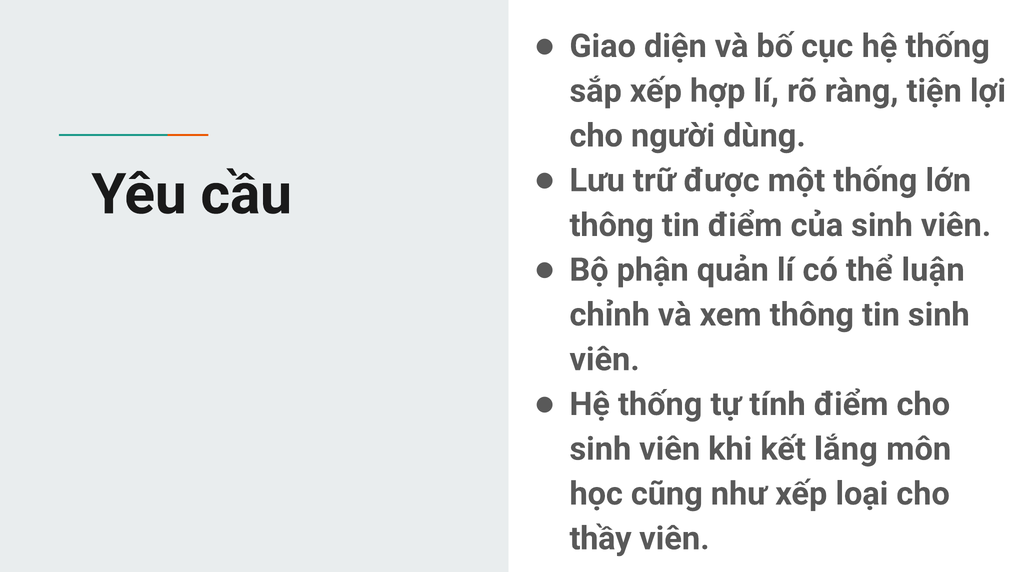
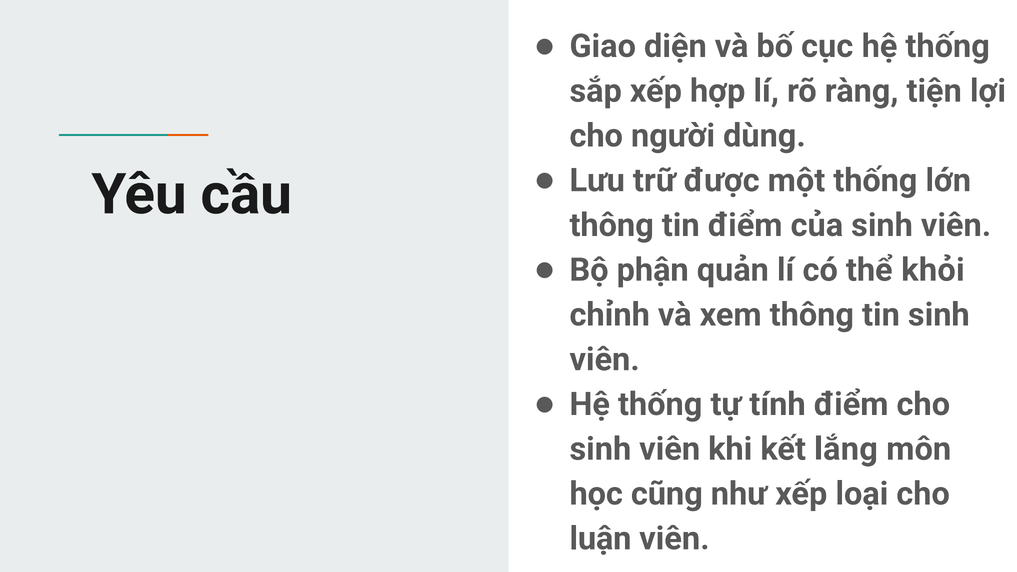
luận: luận -> khỏi (933, 270)
thầy: thầy -> luận (600, 539)
